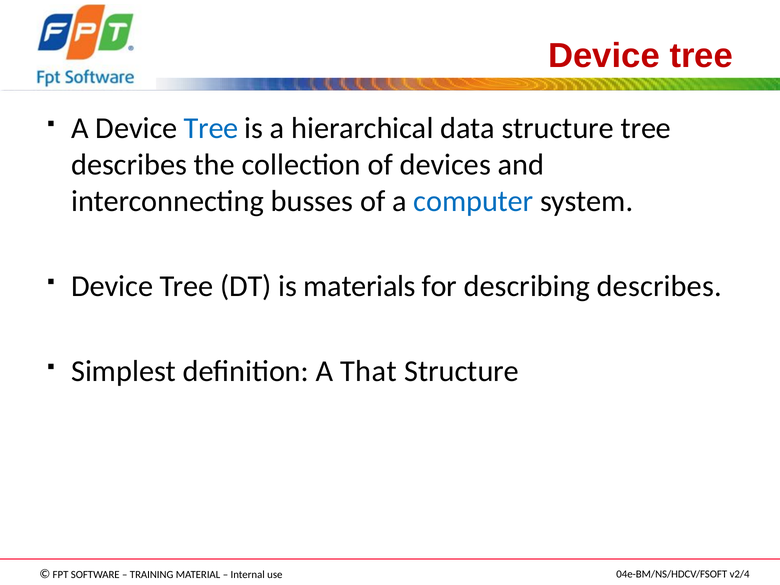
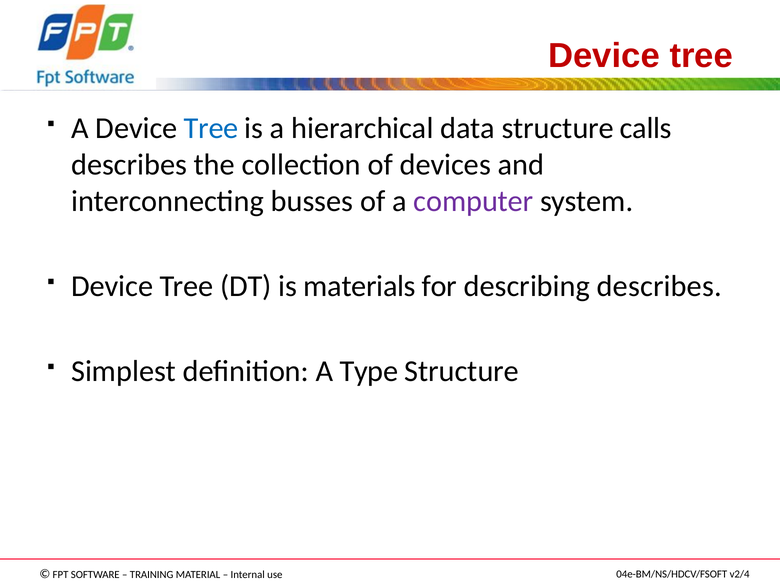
structure tree: tree -> calls (646, 128)
computer colour: blue -> purple (473, 201)
That: That -> Type (369, 371)
